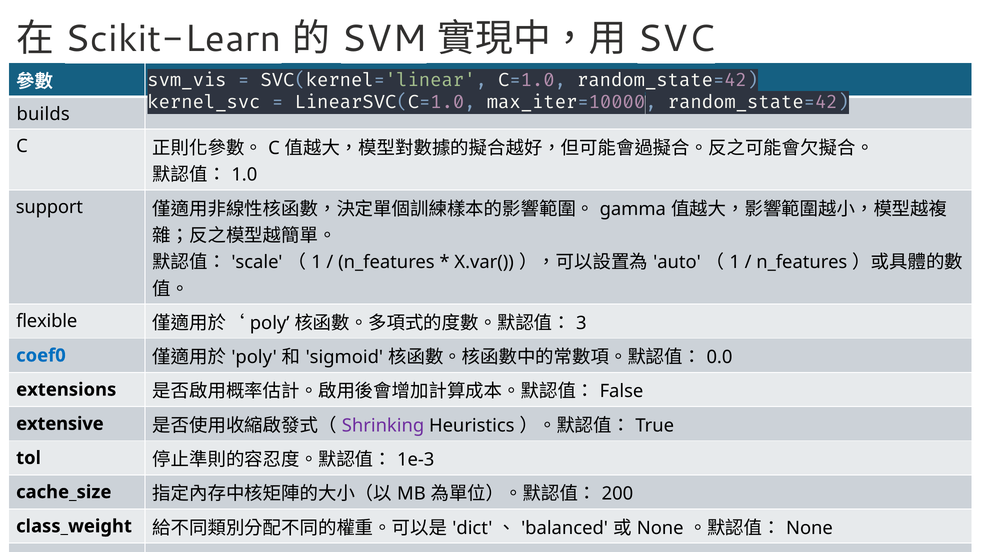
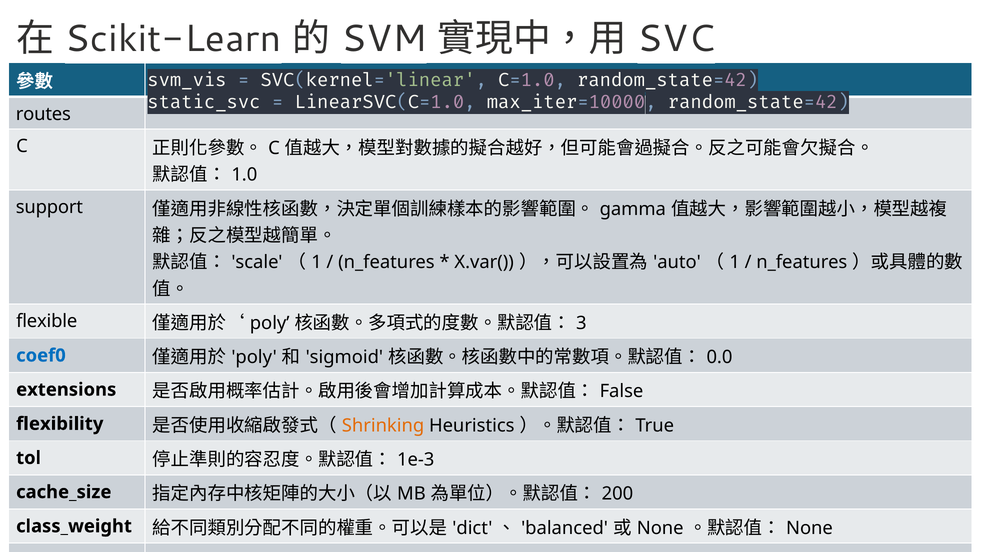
kernel_svc: kernel_svc -> static_svc (204, 102)
builds: builds -> routes (43, 114)
extensive: extensive -> flexibility (60, 424)
Shrinking colour: purple -> orange (383, 426)
